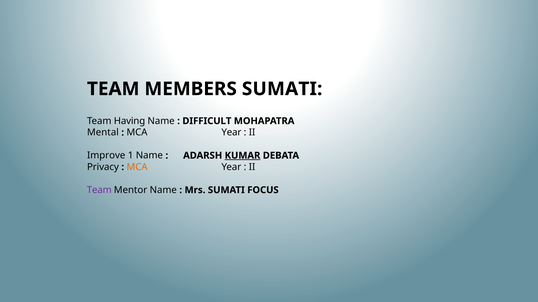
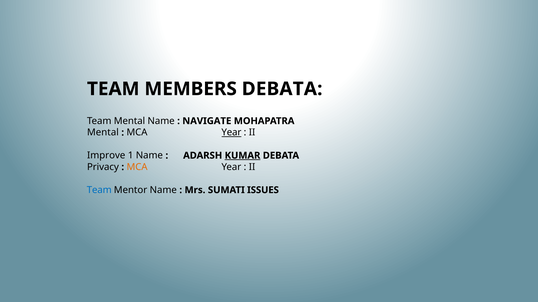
MEMBERS SUMATI: SUMATI -> DEBATA (282, 89)
Team Having: Having -> Mental (130, 121)
DIFFICULT: DIFFICULT -> NAVIGATE (207, 121)
Year underline: none -> present (231, 133)
Team colour: purple -> blue (99, 190)
FOCUS: FOCUS -> ISSUES (263, 190)
